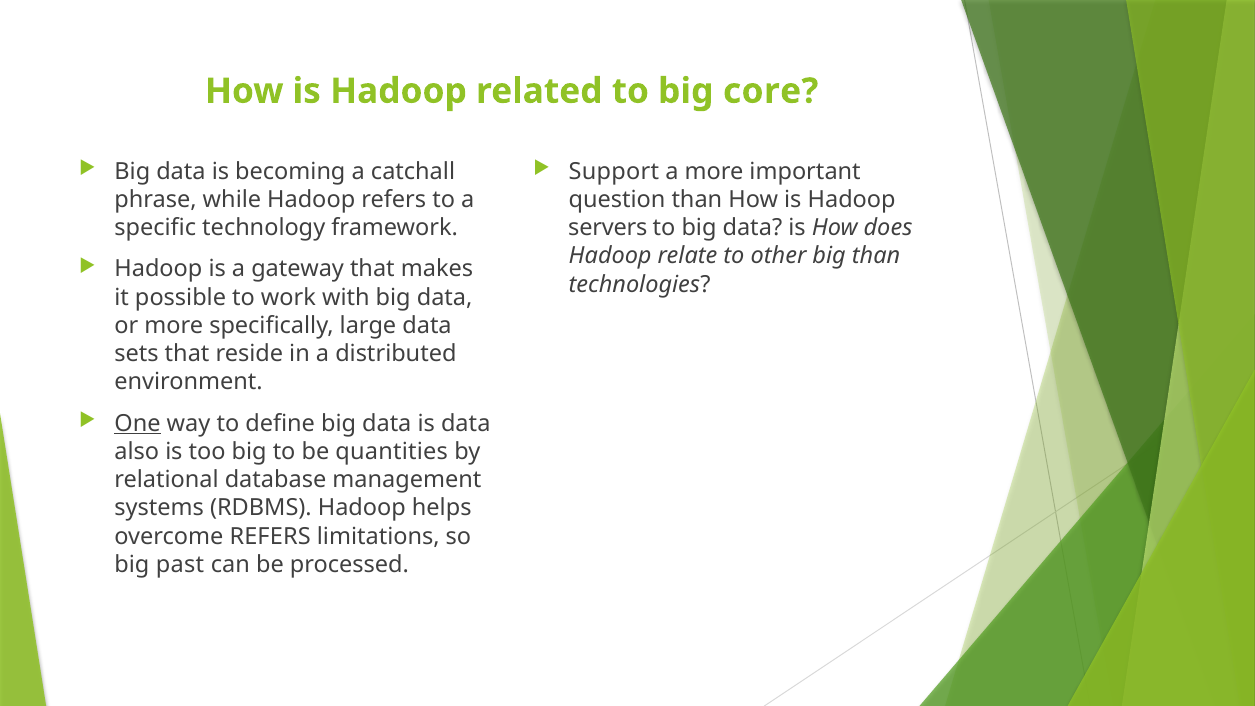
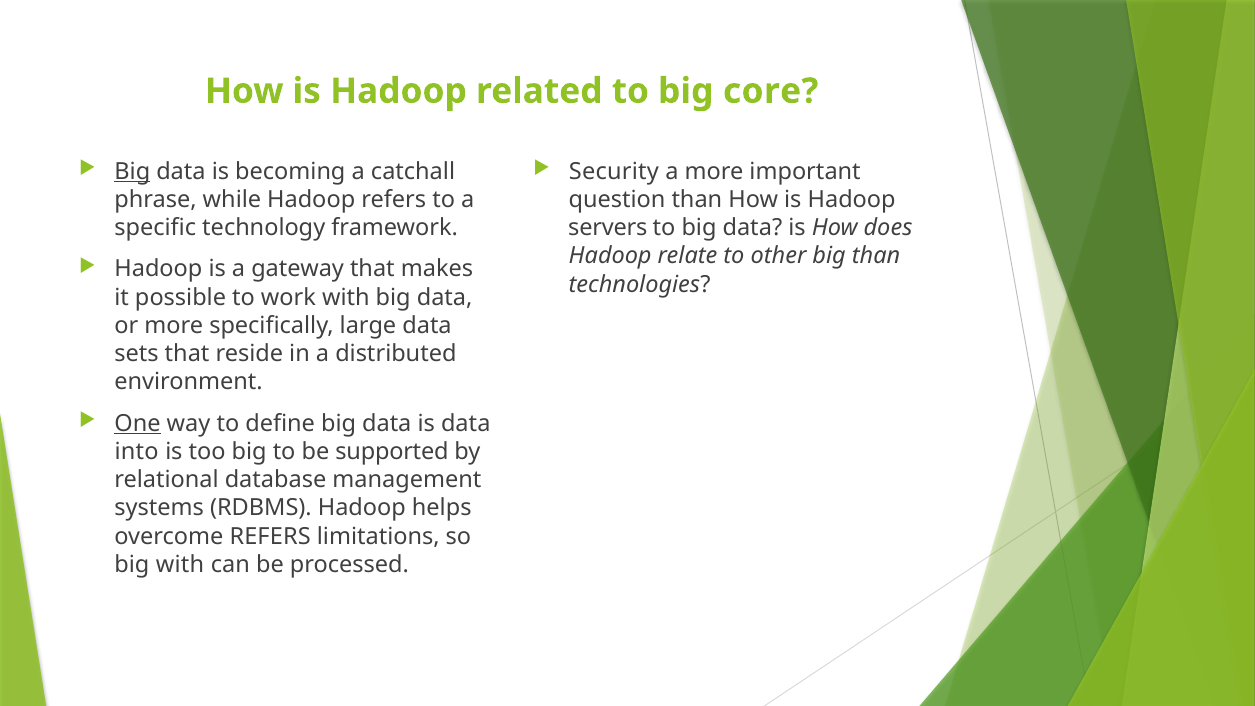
Big underline: none -> present (132, 171)
Support: Support -> Security (614, 171)
also: also -> into (137, 452)
quantities: quantities -> supported (392, 452)
big past: past -> with (180, 565)
